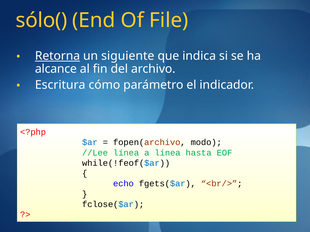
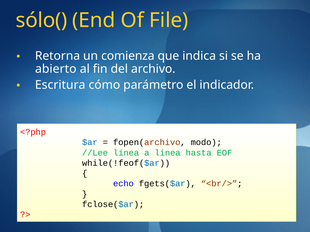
Retorna underline: present -> none (57, 56)
siguiente: siguiente -> comienza (128, 56)
alcance: alcance -> abierto (56, 69)
